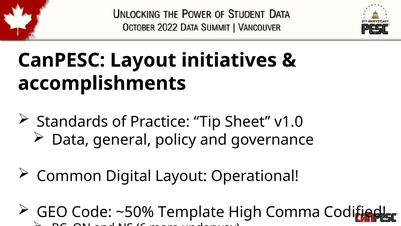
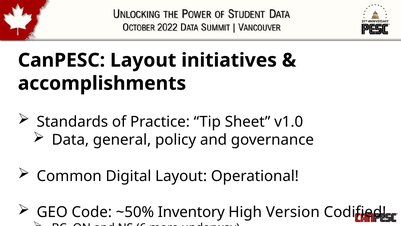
Template: Template -> Inventory (191, 212)
Comma: Comma -> Version (293, 212)
